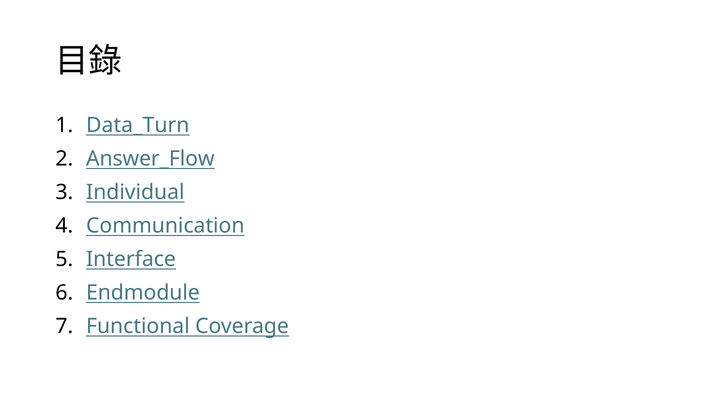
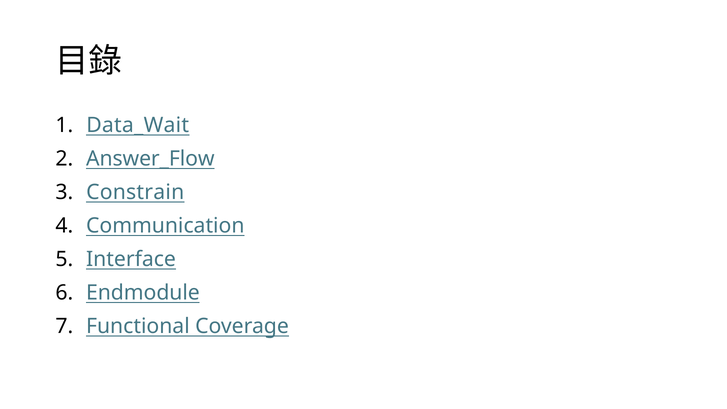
Data_Turn: Data_Turn -> Data_Wait (138, 125)
Individual: Individual -> Constrain (135, 192)
